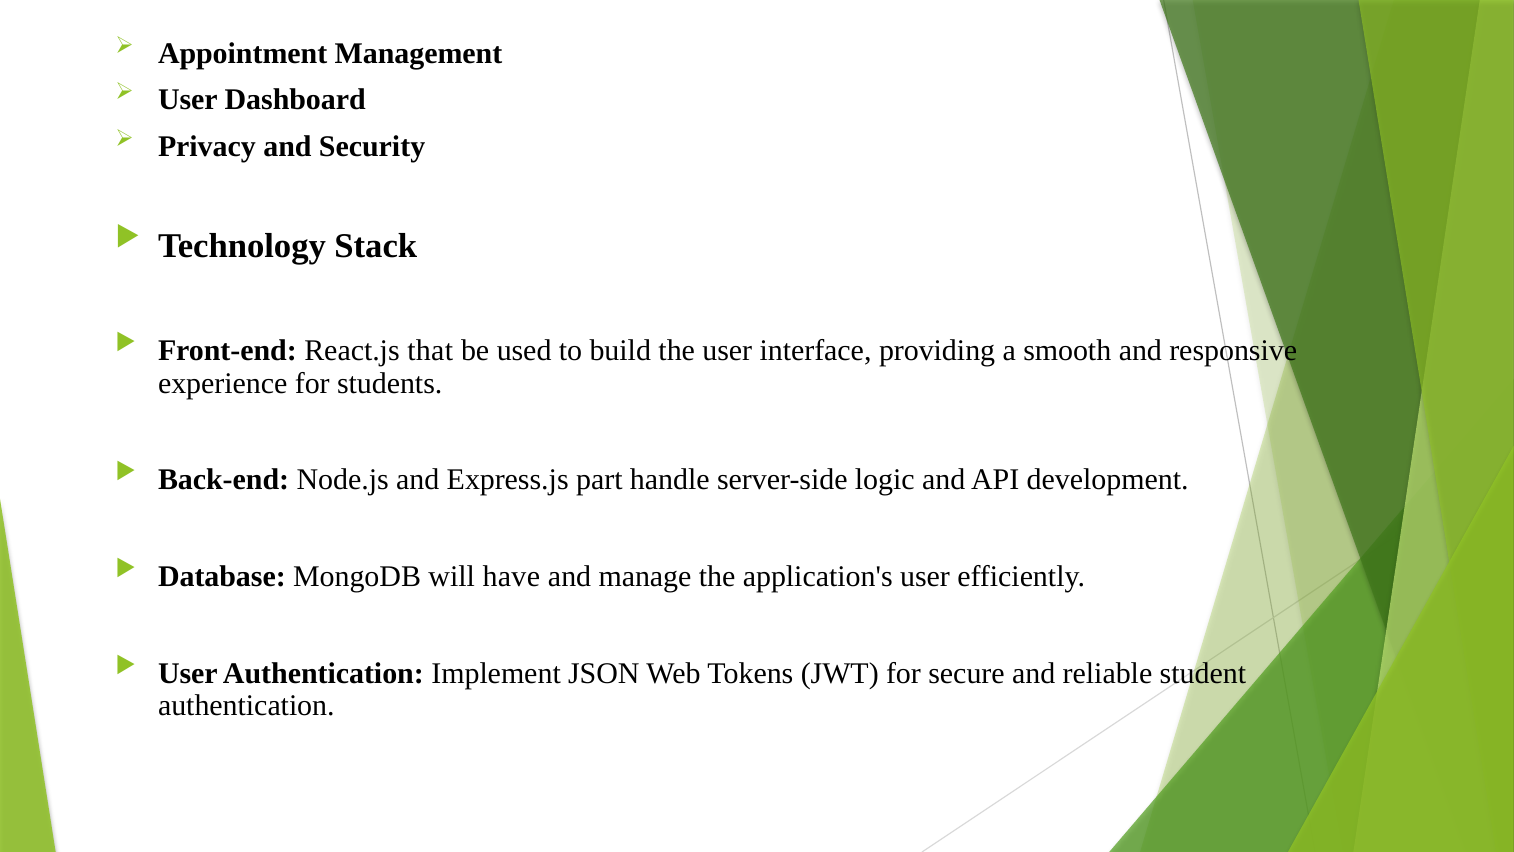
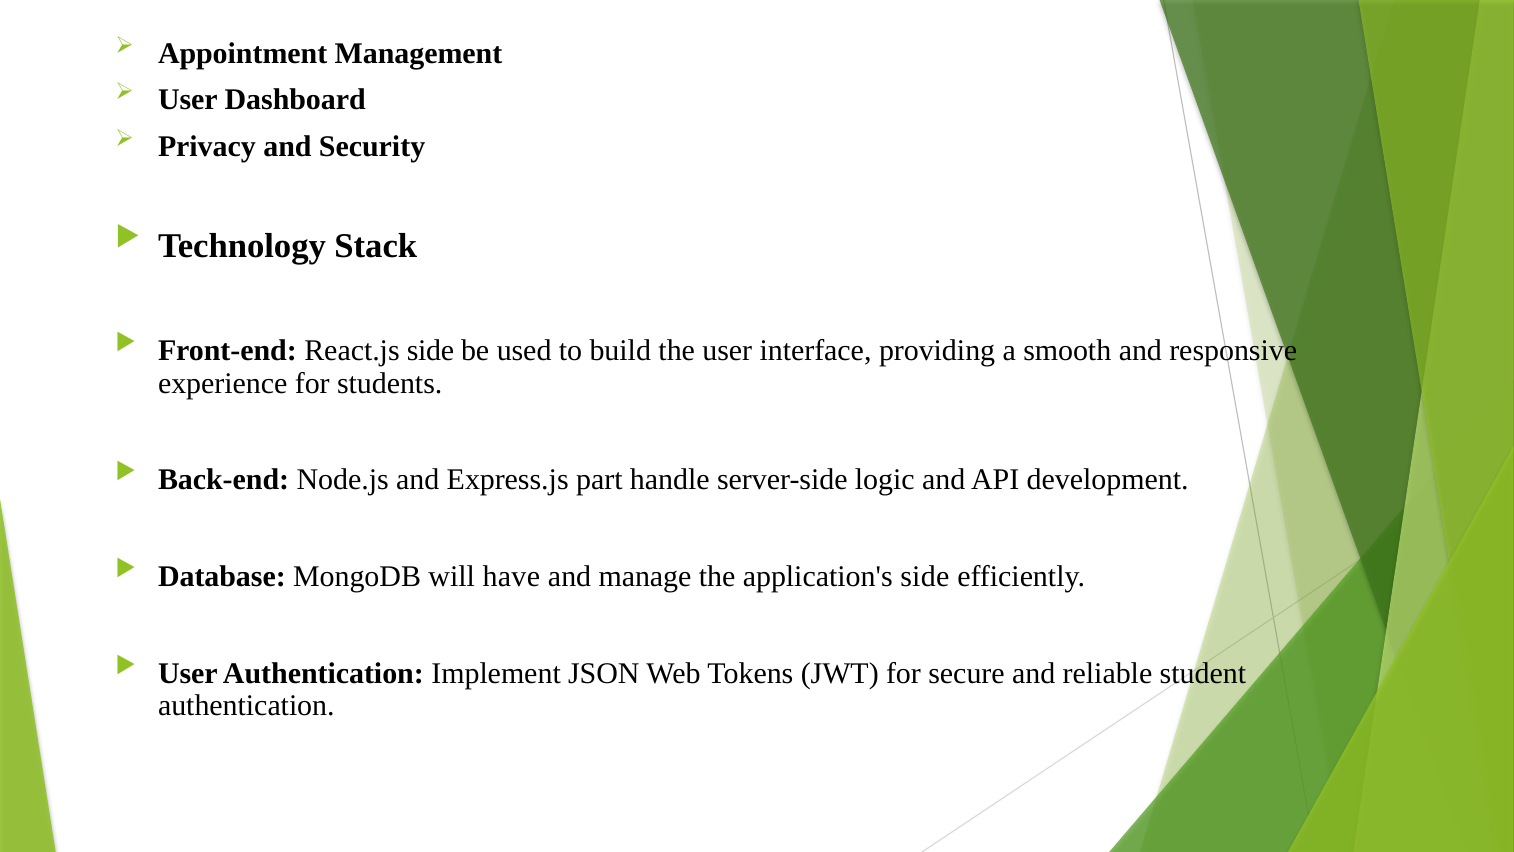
React.js that: that -> side (431, 351)
application's user: user -> side (925, 576)
